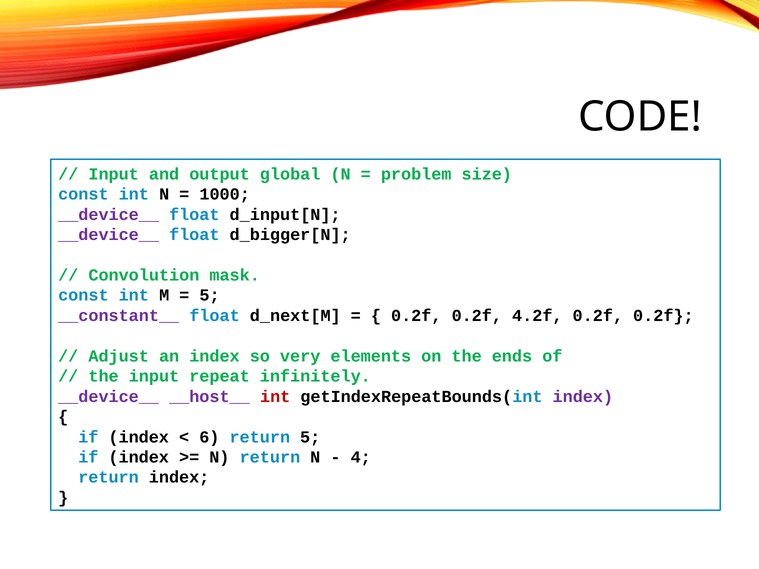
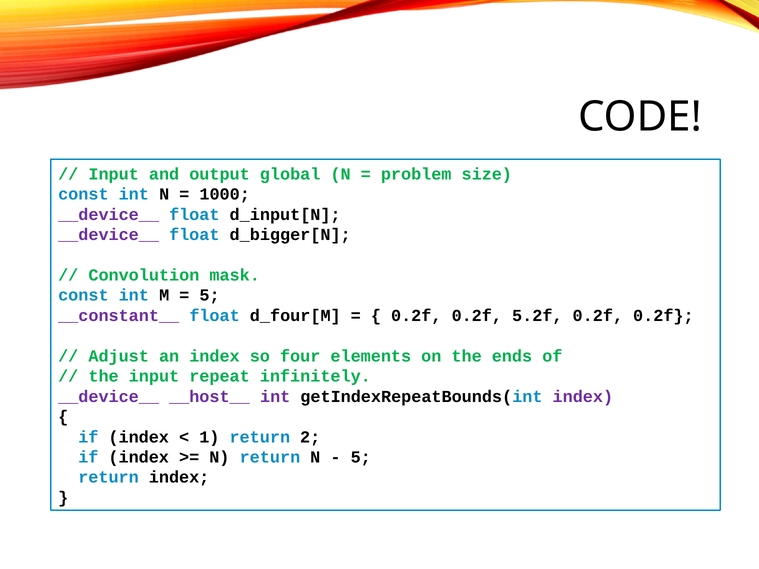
d_next[M: d_next[M -> d_four[M (295, 316)
4.2f: 4.2f -> 5.2f (537, 316)
very: very -> four (300, 356)
int colour: red -> purple (275, 397)
6: 6 -> 1 (209, 437)
return 5: 5 -> 2 (310, 437)
4: 4 -> 5 (361, 457)
